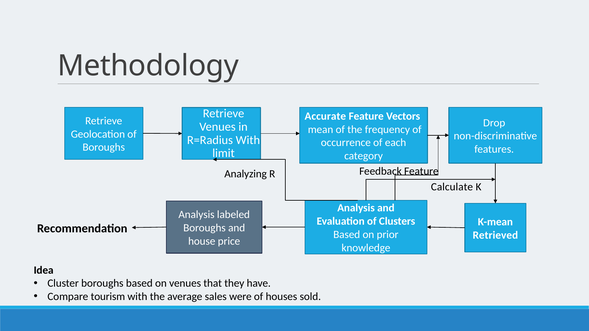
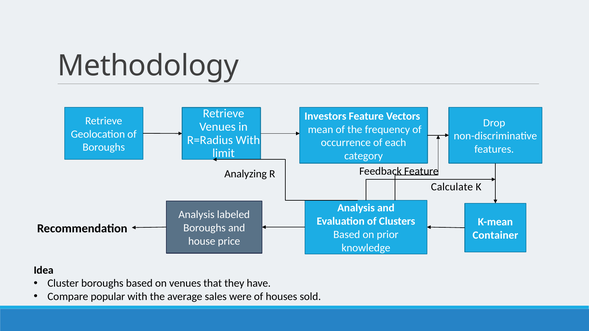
Accurate: Accurate -> Investors (325, 116)
Retrieved: Retrieved -> Container (495, 235)
tourism: tourism -> popular (108, 297)
